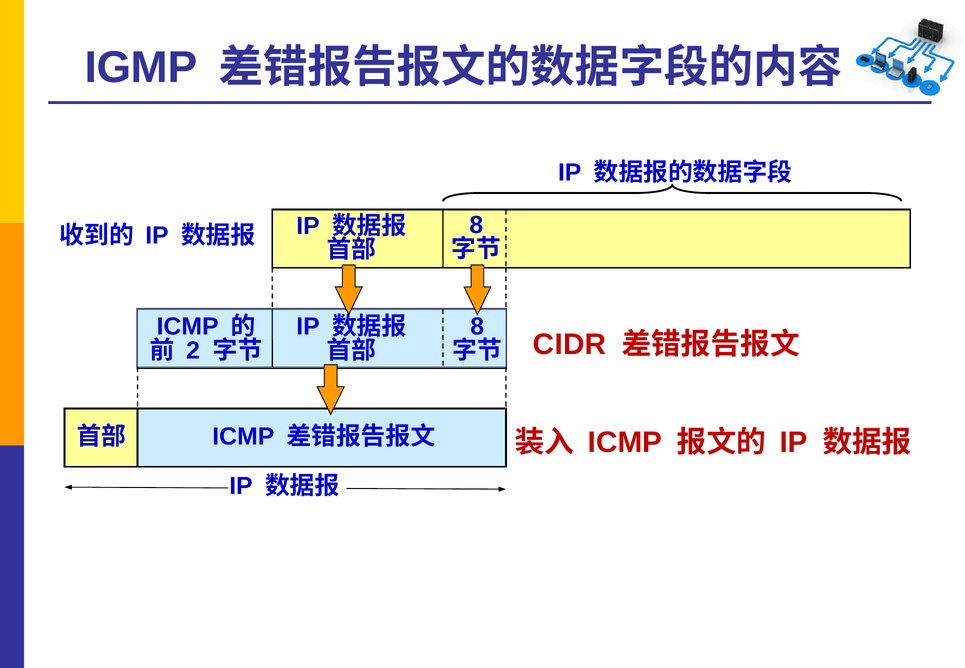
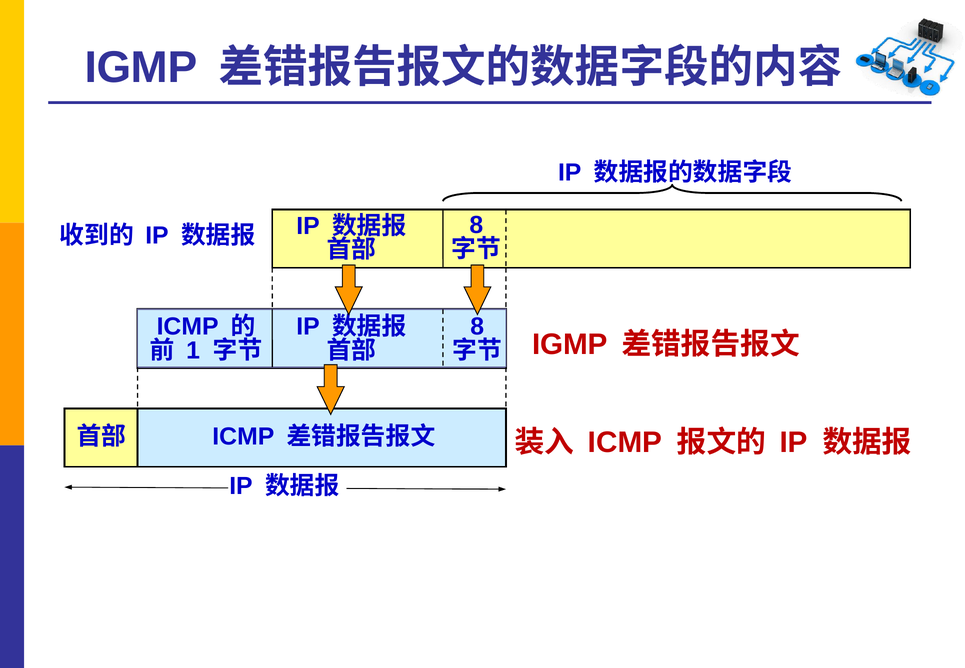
CIDR: CIDR -> IGMP (570, 344)
2: 2 -> 1 (193, 350)
